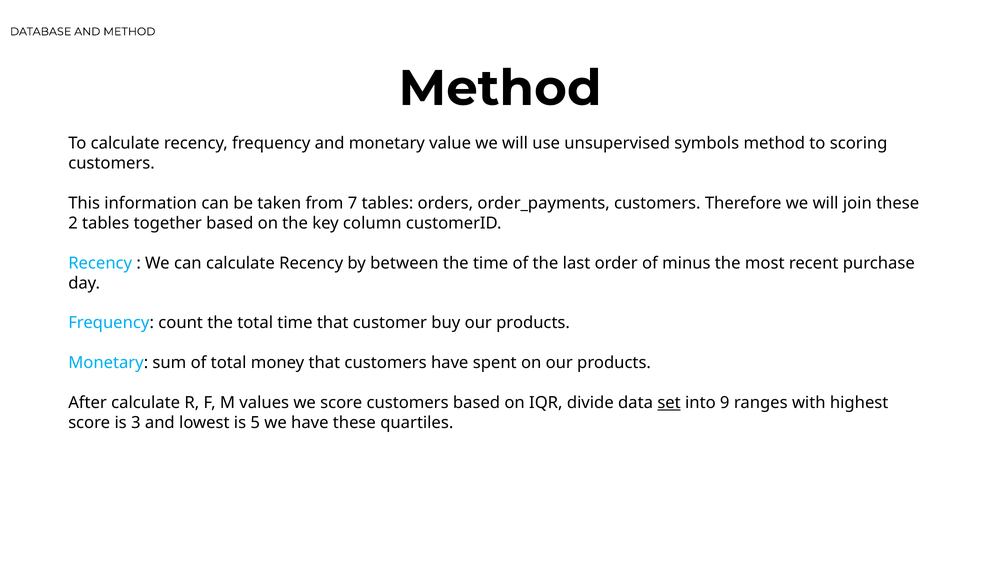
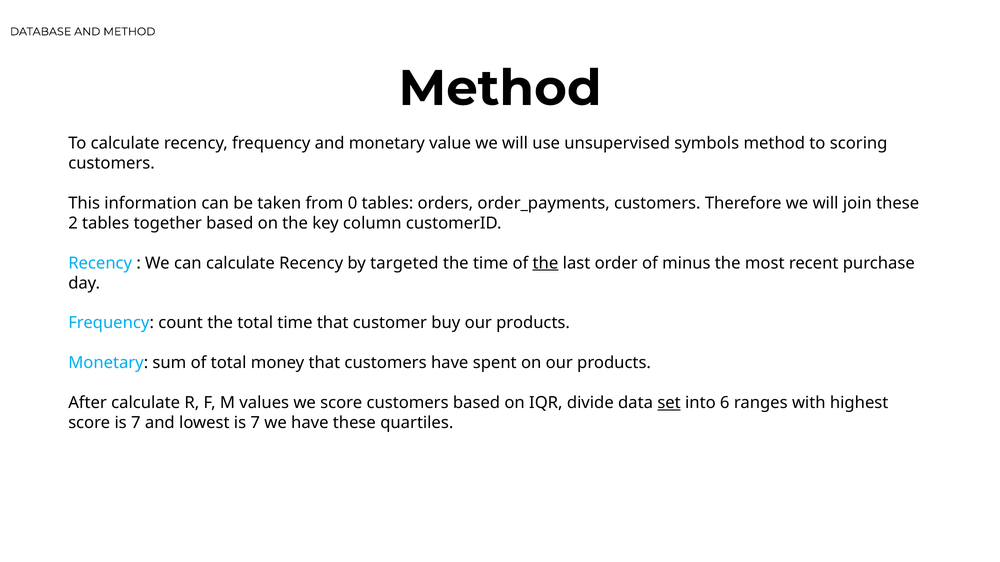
7: 7 -> 0 (353, 203)
between: between -> targeted (404, 263)
the underline: none -> present (545, 263)
9: 9 -> 6 (725, 403)
score is 3: 3 -> 7 (136, 423)
lowest is 5: 5 -> 7 (255, 423)
